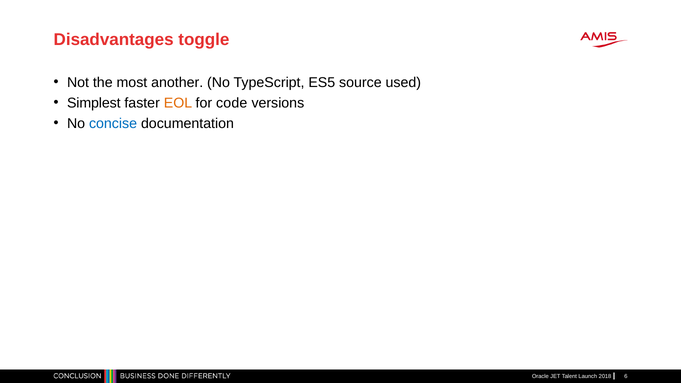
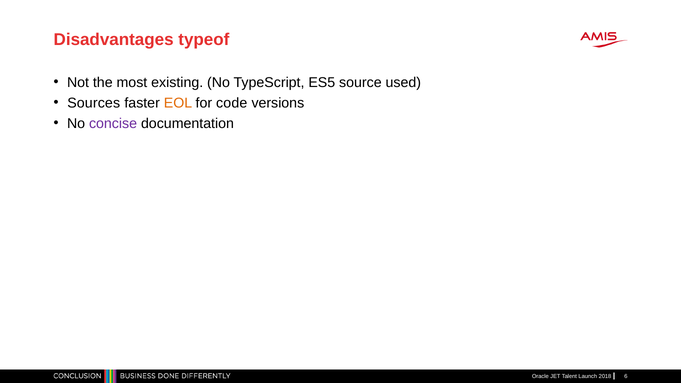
toggle: toggle -> typeof (204, 40)
another: another -> existing (177, 83)
Simplest: Simplest -> Sources (94, 103)
concise colour: blue -> purple (113, 123)
